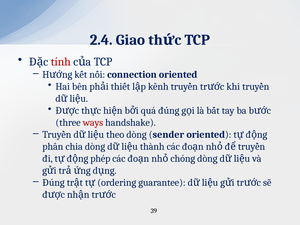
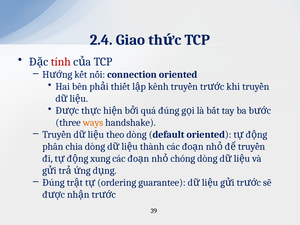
ways colour: red -> orange (93, 123)
sender: sender -> default (169, 135)
phép: phép -> xung (100, 159)
